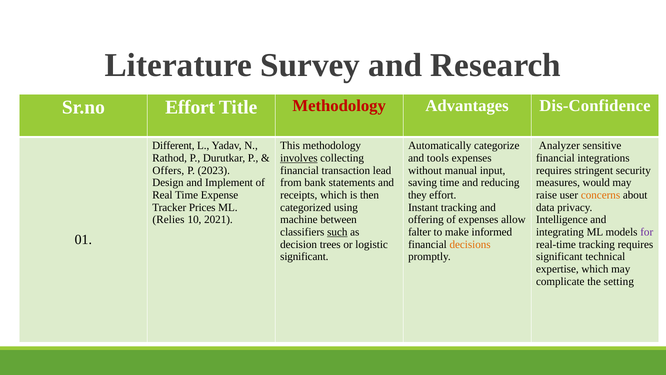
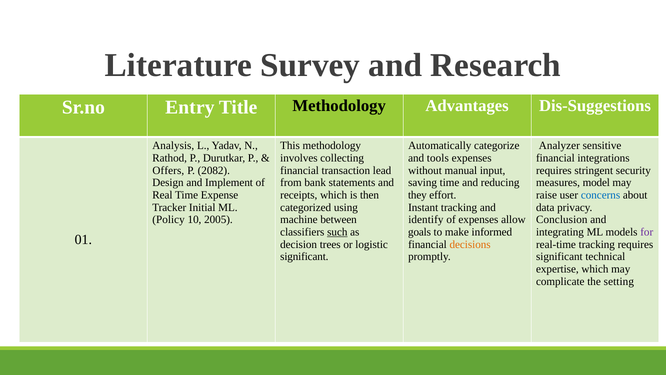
Sr.no Effort: Effort -> Entry (190, 107)
Methodology colour: red -> black (339, 106)
Dis-Confidence: Dis-Confidence -> Dis-Suggestions (595, 106)
Different: Different -> Analysis (173, 146)
involves underline: present -> none (299, 158)
2023: 2023 -> 2082 (214, 170)
would: would -> model (596, 183)
concerns colour: orange -> blue (601, 195)
Prices: Prices -> Initial (202, 207)
Relies: Relies -> Policy (169, 220)
2021: 2021 -> 2005 (218, 220)
offering: offering -> identify (426, 220)
Intelligence: Intelligence -> Conclusion (562, 220)
falter: falter -> goals (420, 232)
